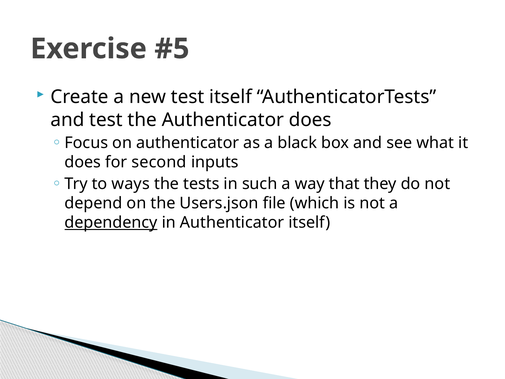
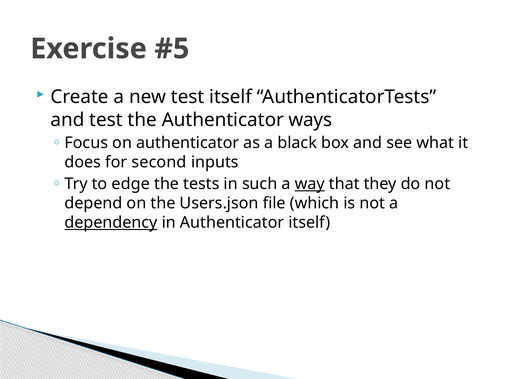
Authenticator does: does -> ways (310, 120)
ways: ways -> edge (131, 184)
way underline: none -> present (310, 184)
